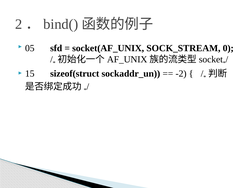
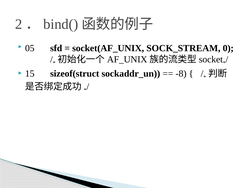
-2: -2 -> -8 (181, 74)
